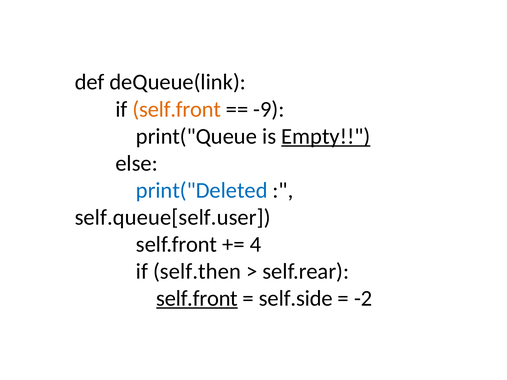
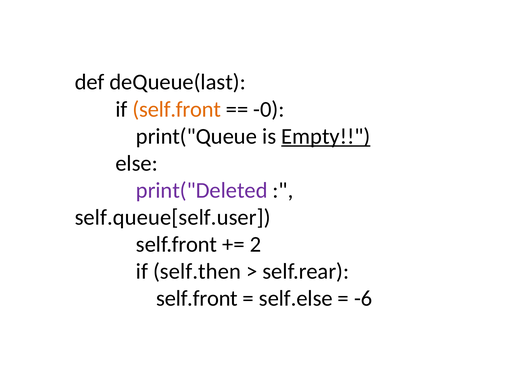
deQueue(link: deQueue(link -> deQueue(last (178, 82)
-9: -9 -> -0 (269, 109)
print("Deleted colour: blue -> purple (202, 190)
4: 4 -> 2 (255, 245)
self.front underline: present -> none (197, 299)
self.side: self.side -> self.else (296, 299)
-2: -2 -> -6 (363, 299)
